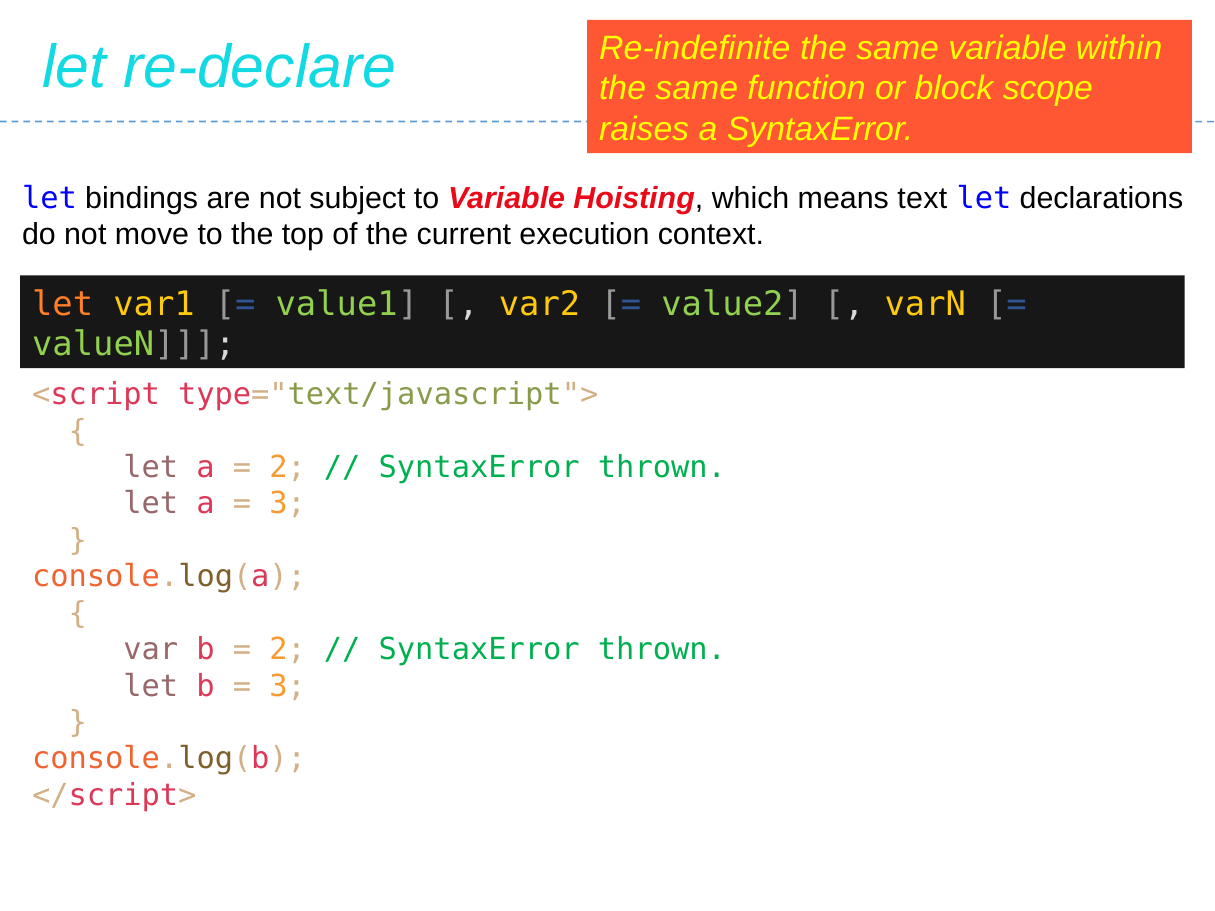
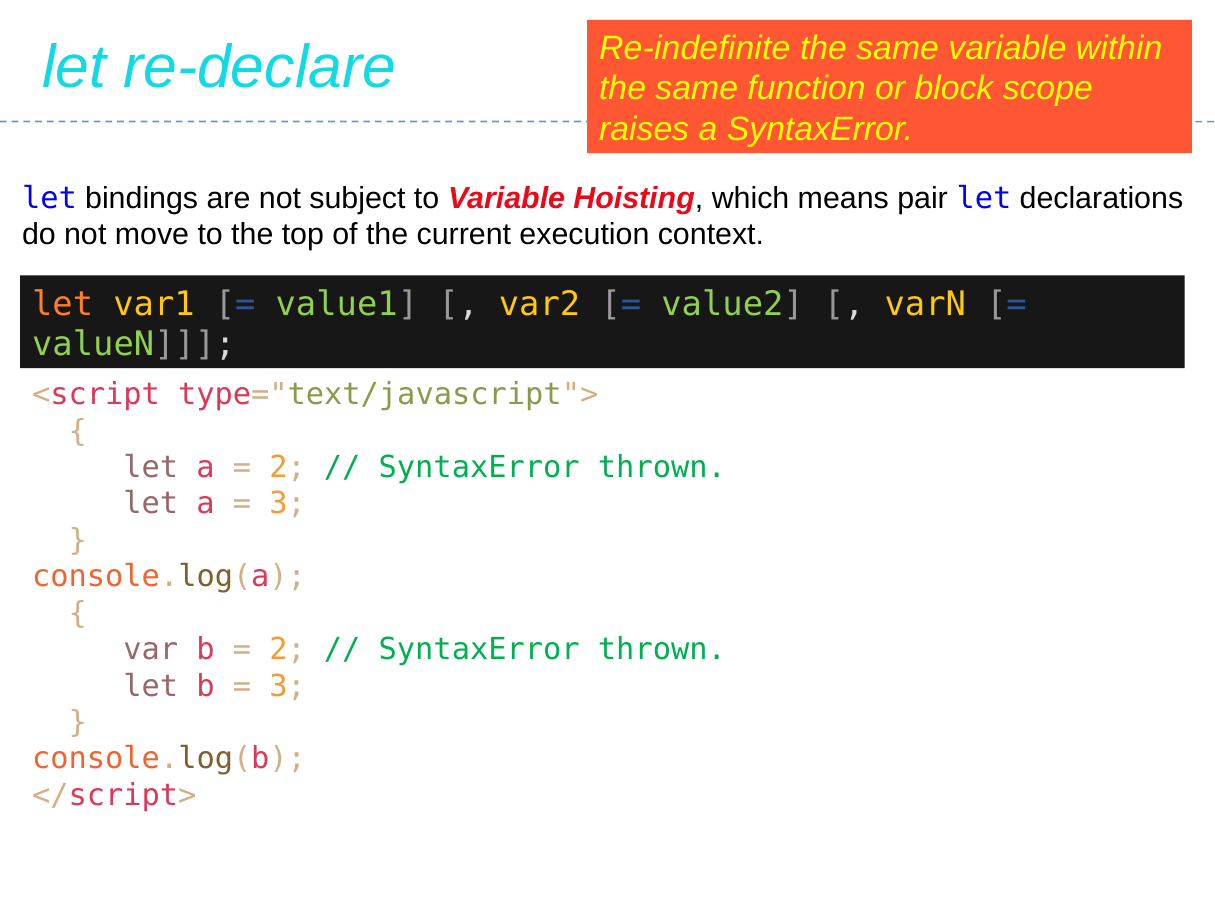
text: text -> pair (923, 198)
